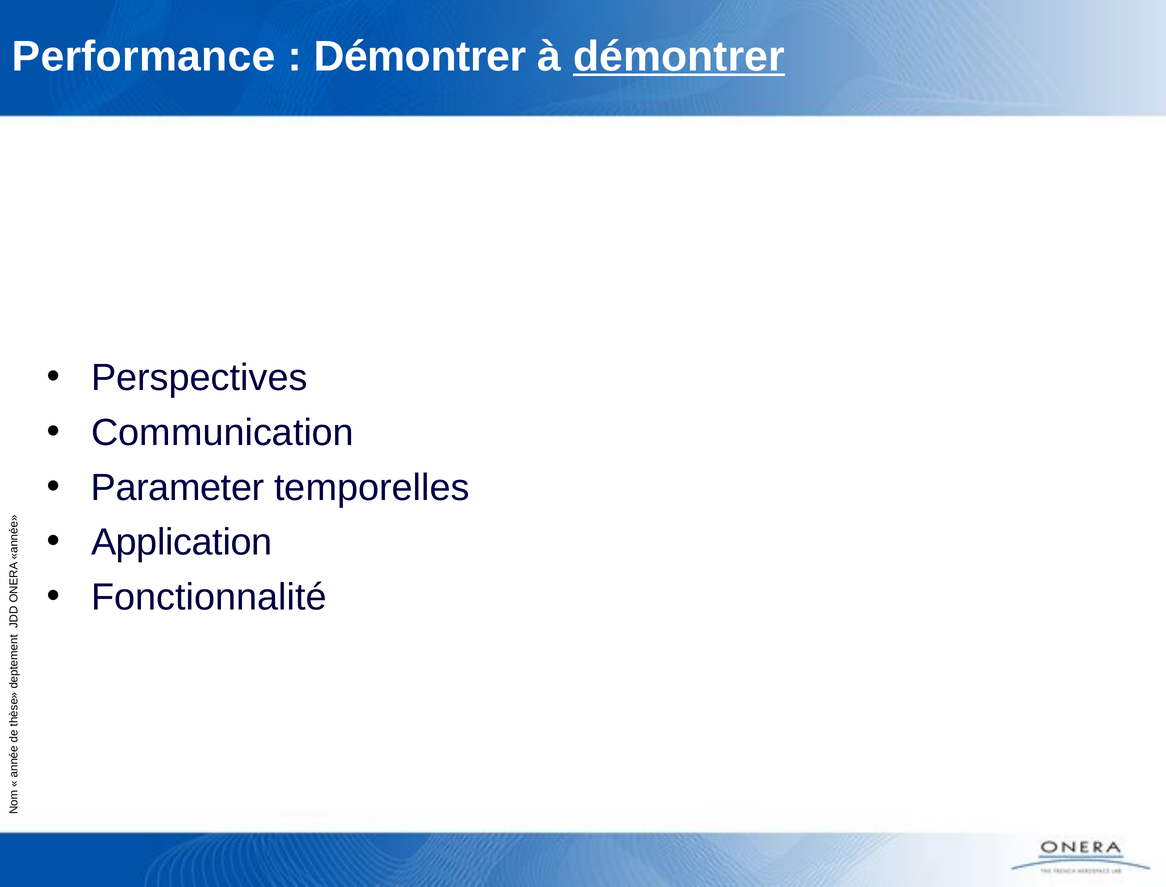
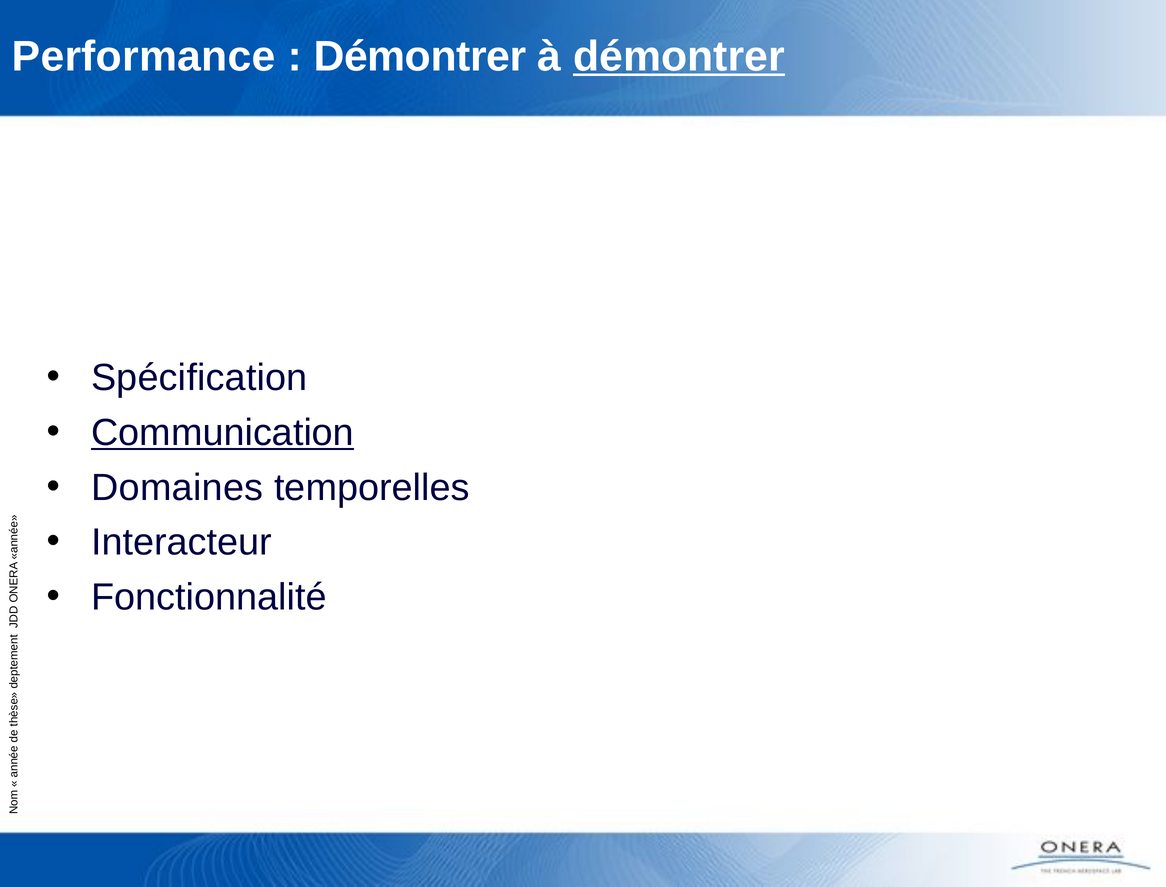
Perspectives: Perspectives -> Spécification (199, 378)
Communication underline: none -> present (223, 432)
Parameter: Parameter -> Domaines (177, 487)
Application: Application -> Interacteur (181, 542)
